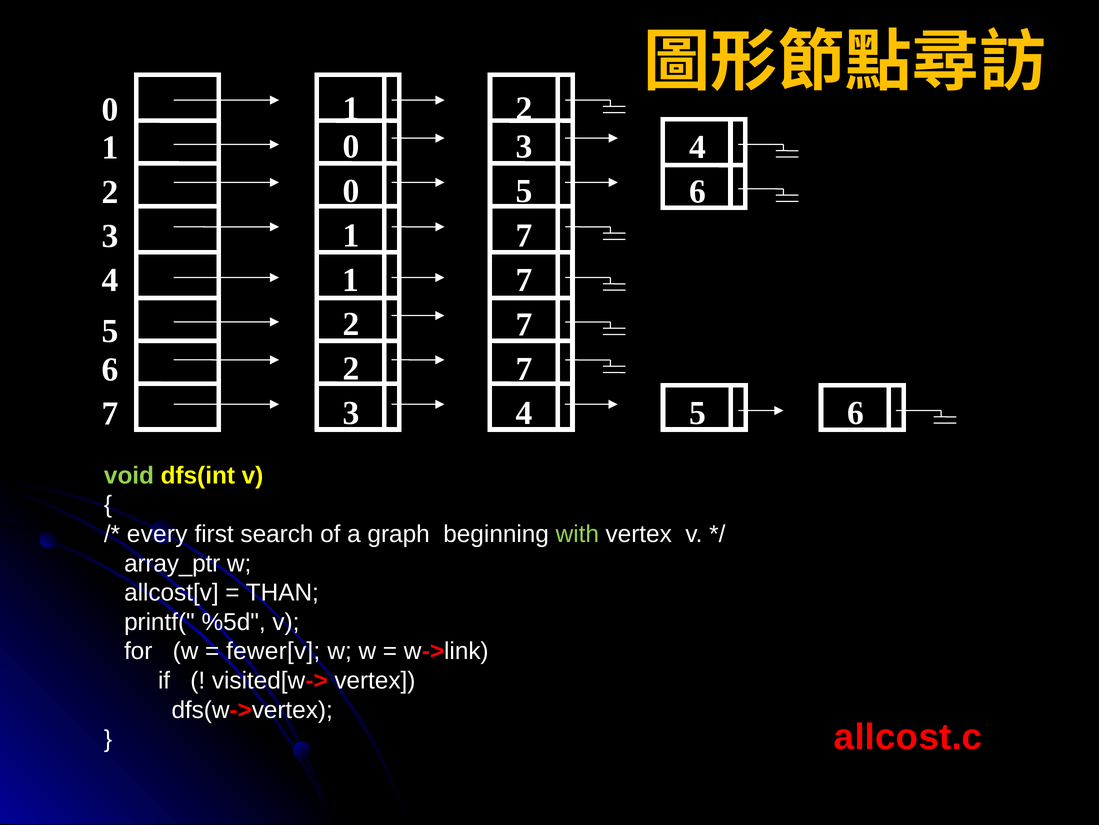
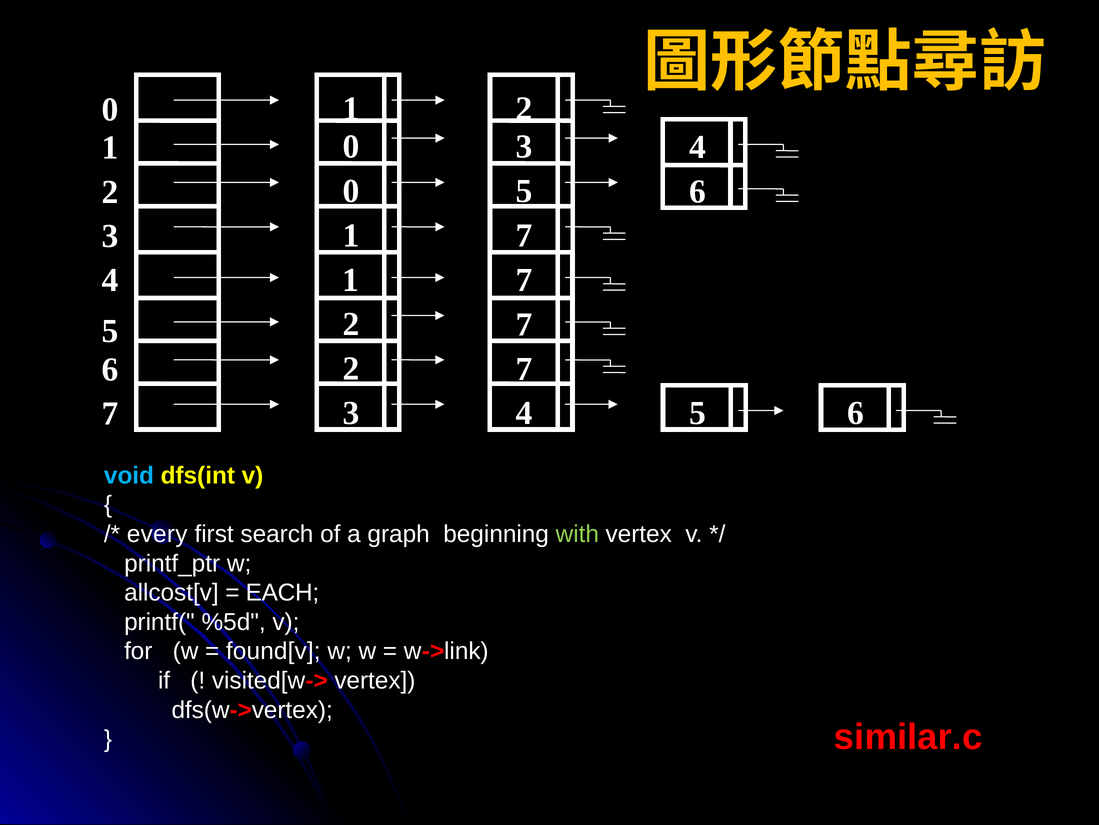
void colour: light green -> light blue (129, 475)
array_ptr: array_ptr -> printf_ptr (172, 563)
THAN: THAN -> EACH (282, 592)
fewer[v: fewer[v -> found[v (273, 651)
allcost.c: allcost.c -> similar.c (908, 736)
